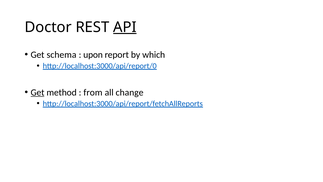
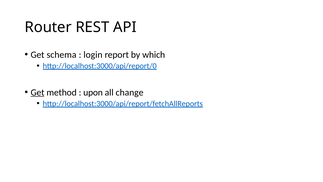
Doctor: Doctor -> Router (48, 27)
API underline: present -> none (125, 27)
upon: upon -> login (93, 55)
from: from -> upon (93, 92)
